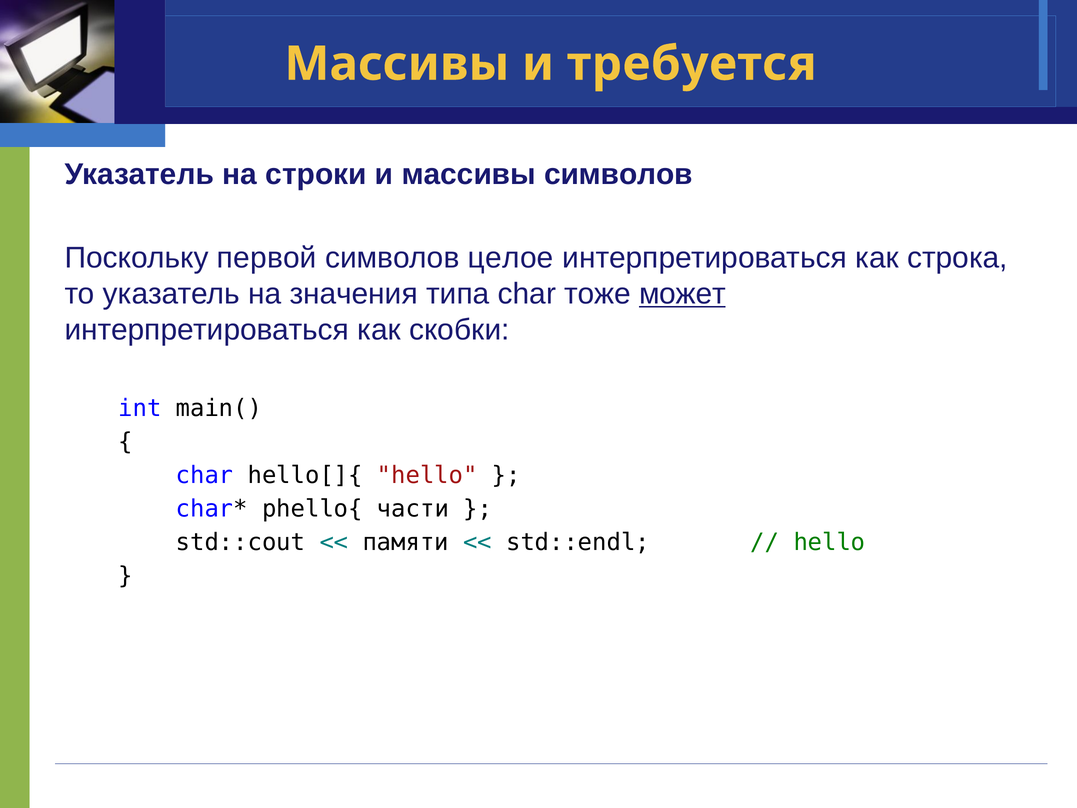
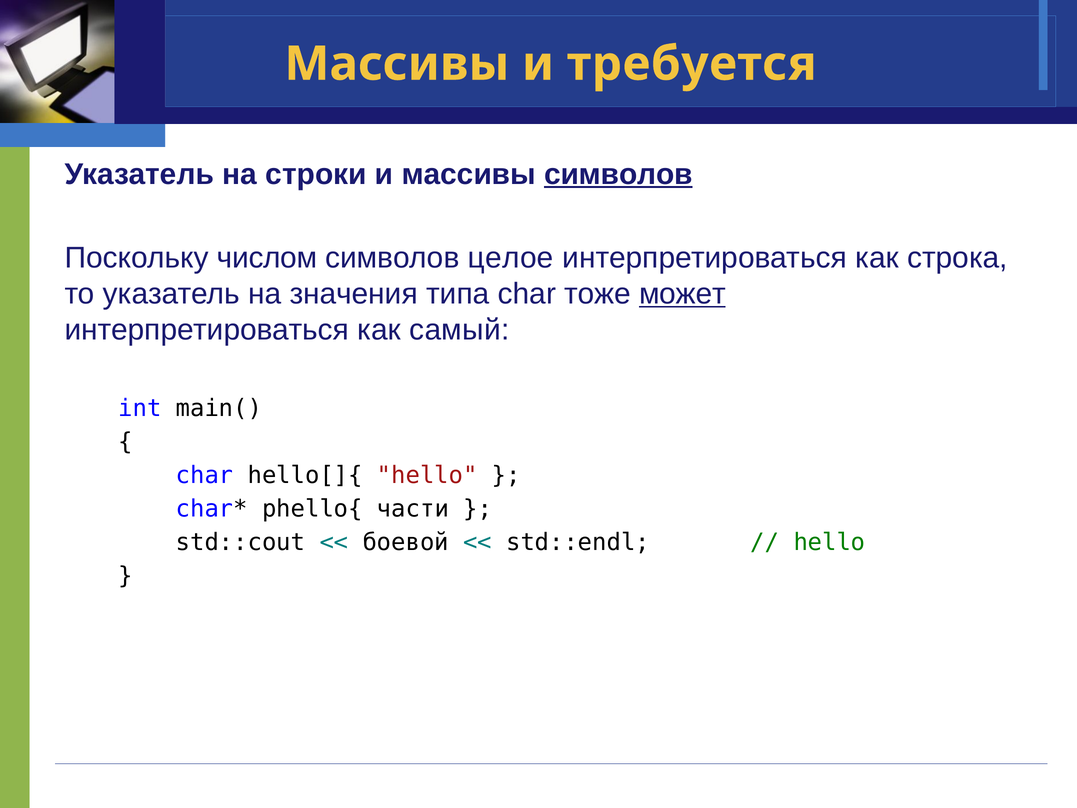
символов underline: none -> present (618, 174)
первой: первой -> числом (267, 258)
скобки: скобки -> самый (459, 330)
памяти: памяти -> боевой (406, 542)
